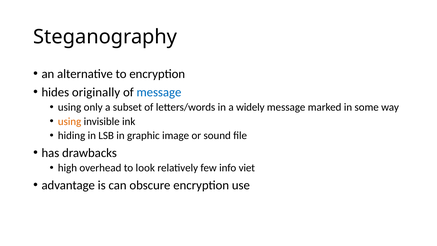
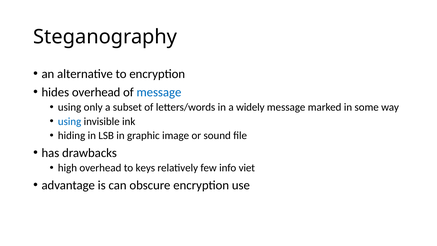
hides originally: originally -> overhead (96, 92)
using colour: orange -> blue (70, 121)
look: look -> keys (145, 168)
